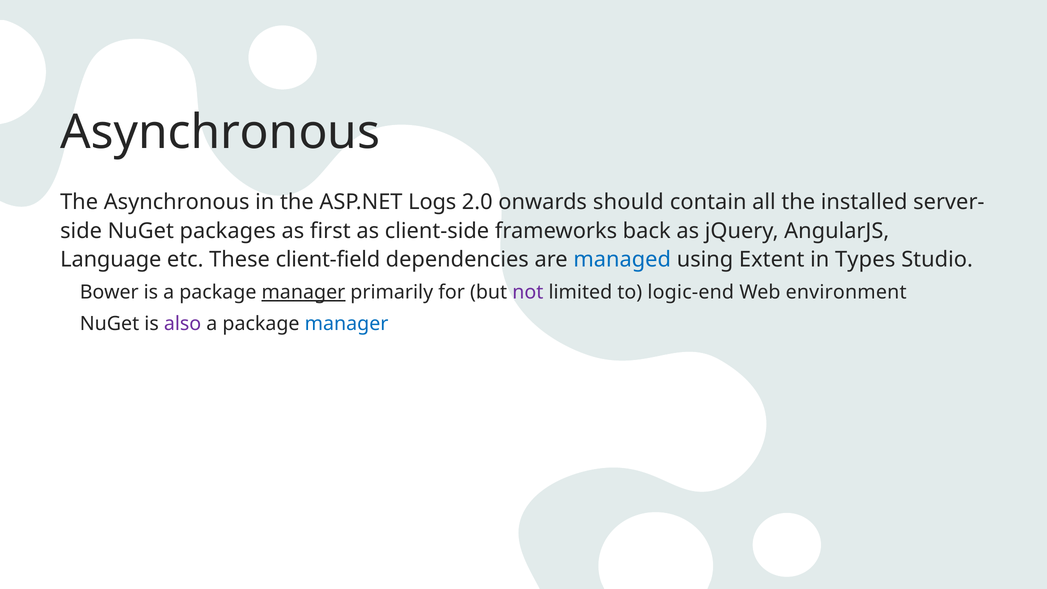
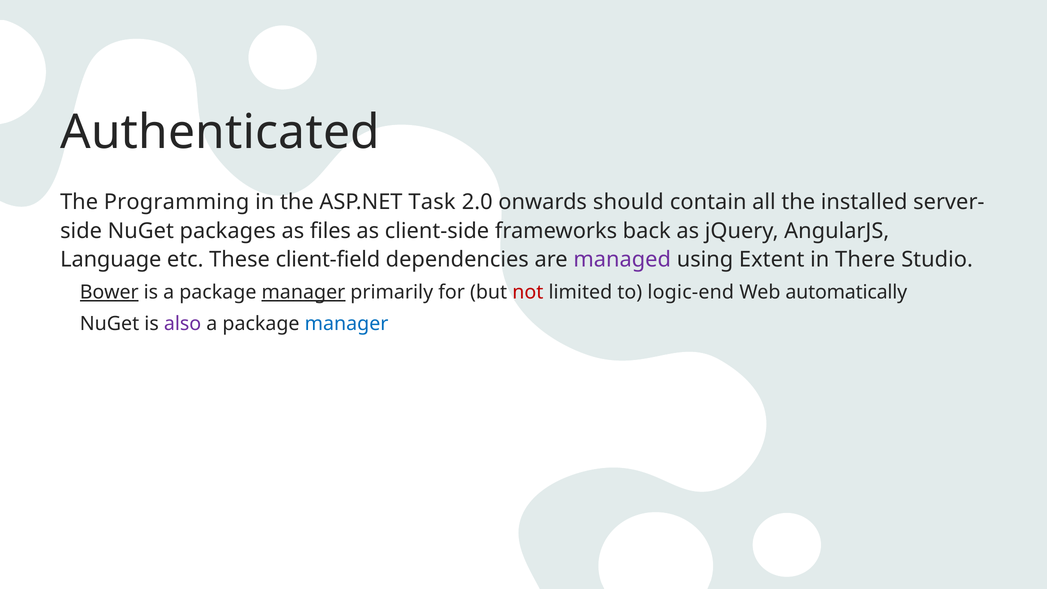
Asynchronous: Asynchronous -> Authenticated (220, 132)
The Asynchronous: Asynchronous -> Programming (177, 202)
Logs: Logs -> Task (432, 202)
first: first -> files (330, 231)
managed colour: blue -> purple (622, 260)
Types: Types -> There (865, 260)
Bower underline: none -> present (109, 292)
not colour: purple -> red (528, 292)
environment: environment -> automatically (846, 292)
